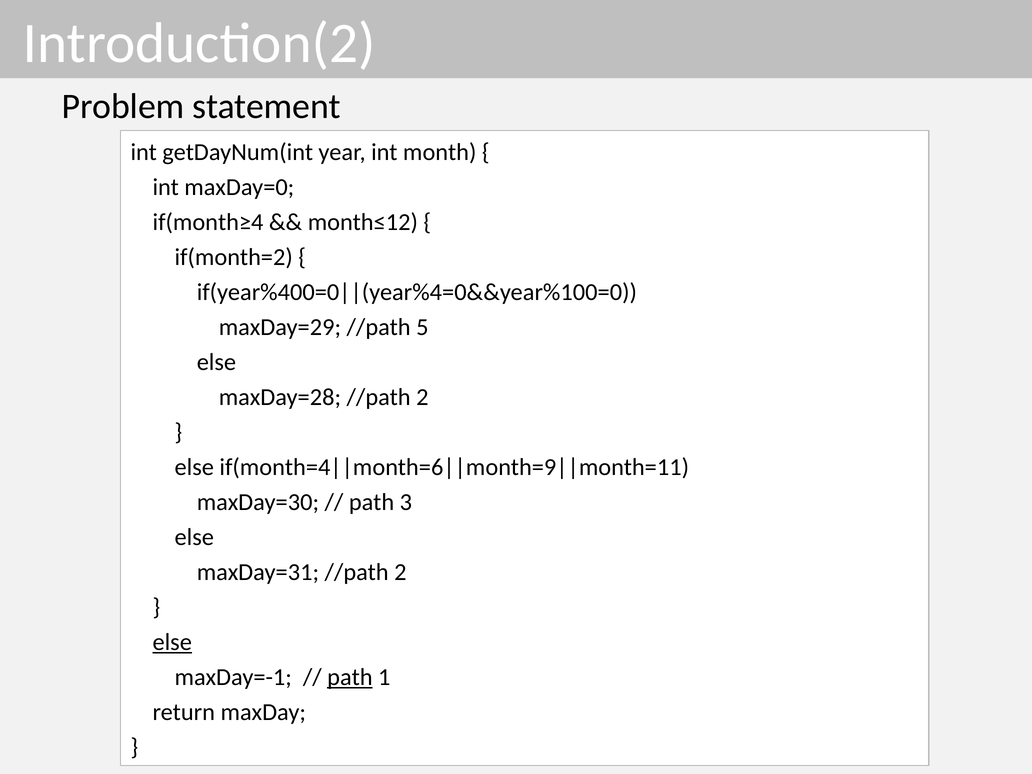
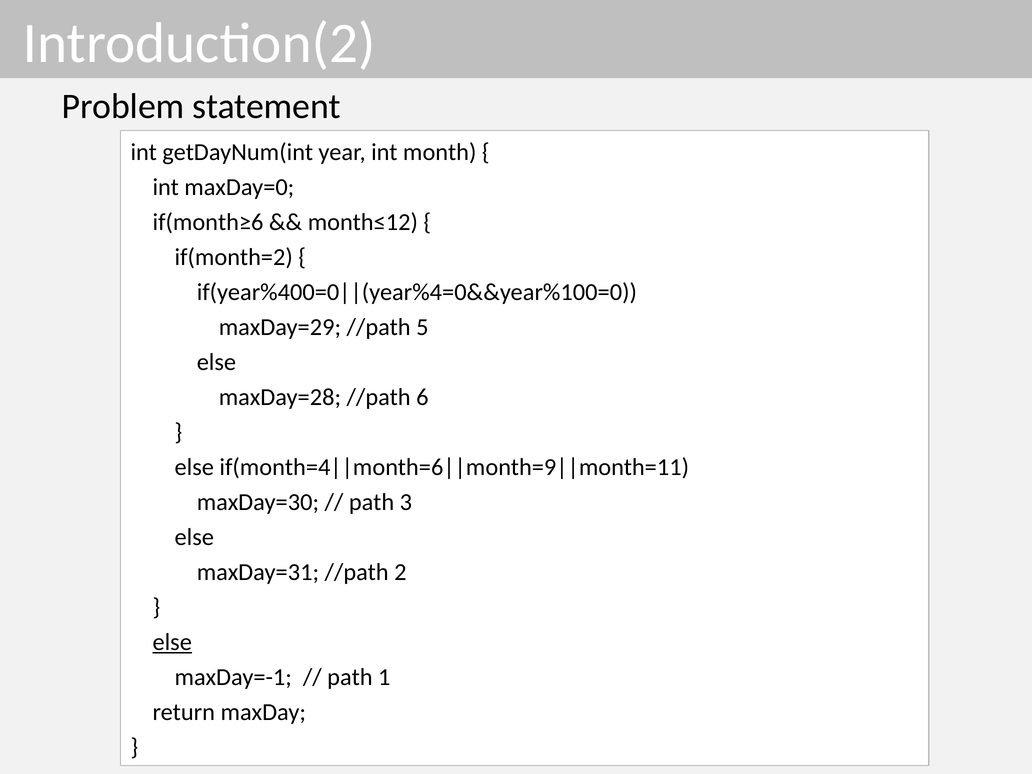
if(month≥4: if(month≥4 -> if(month≥6 (208, 222)
maxDay=28 //path 2: 2 -> 6 (422, 397)
path underline: present -> none (350, 677)
